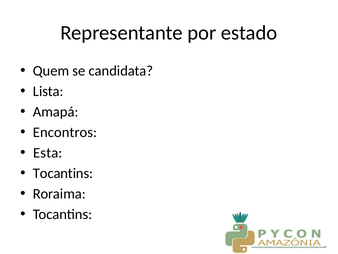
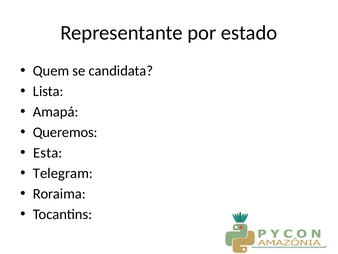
Encontros: Encontros -> Queremos (65, 132)
Tocantins: Tocantins -> Telegram (63, 173)
